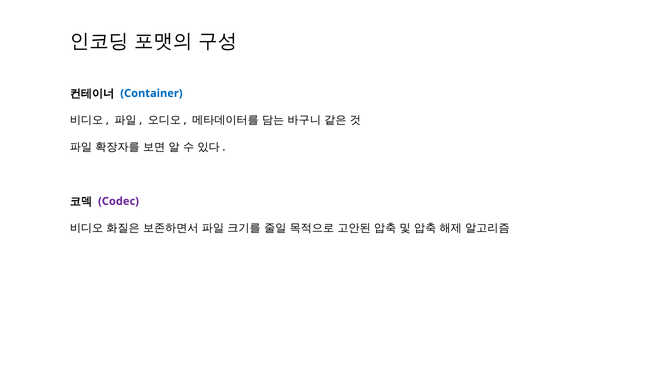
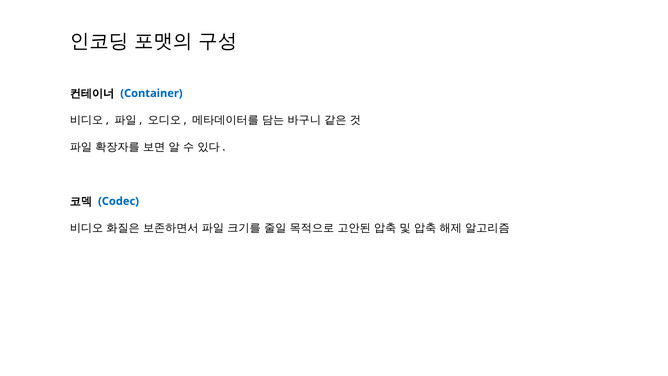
Codec colour: purple -> blue (118, 201)
